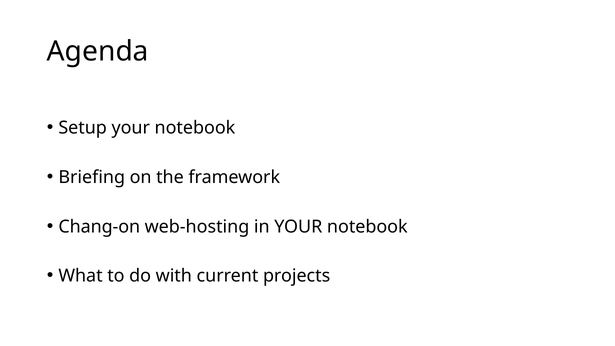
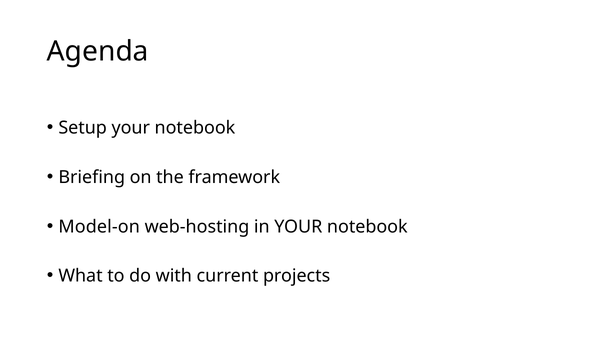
Chang-on: Chang-on -> Model-on (99, 227)
